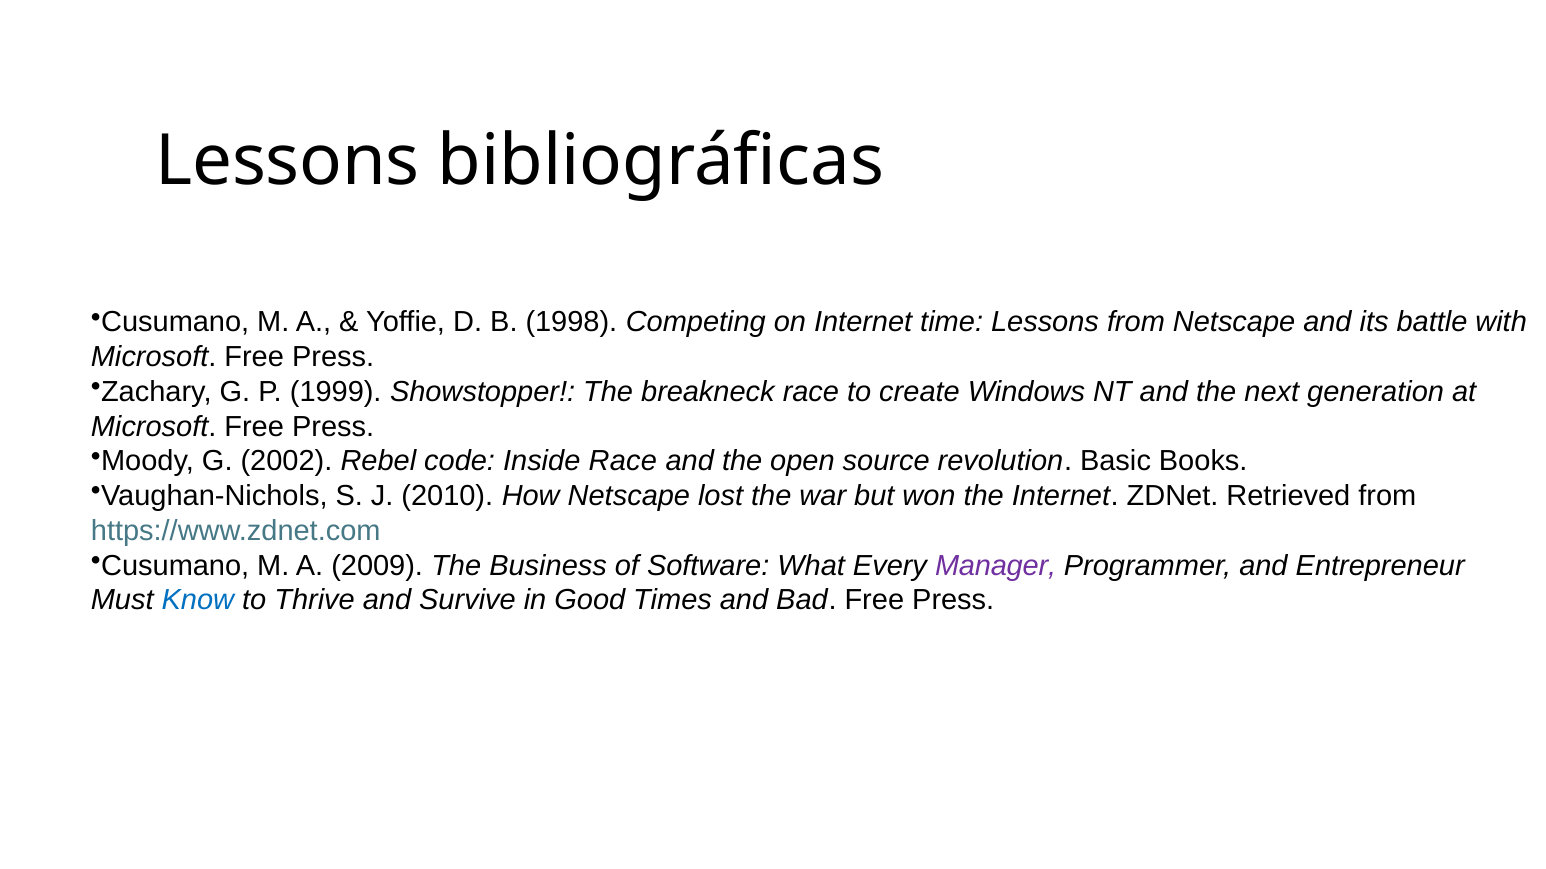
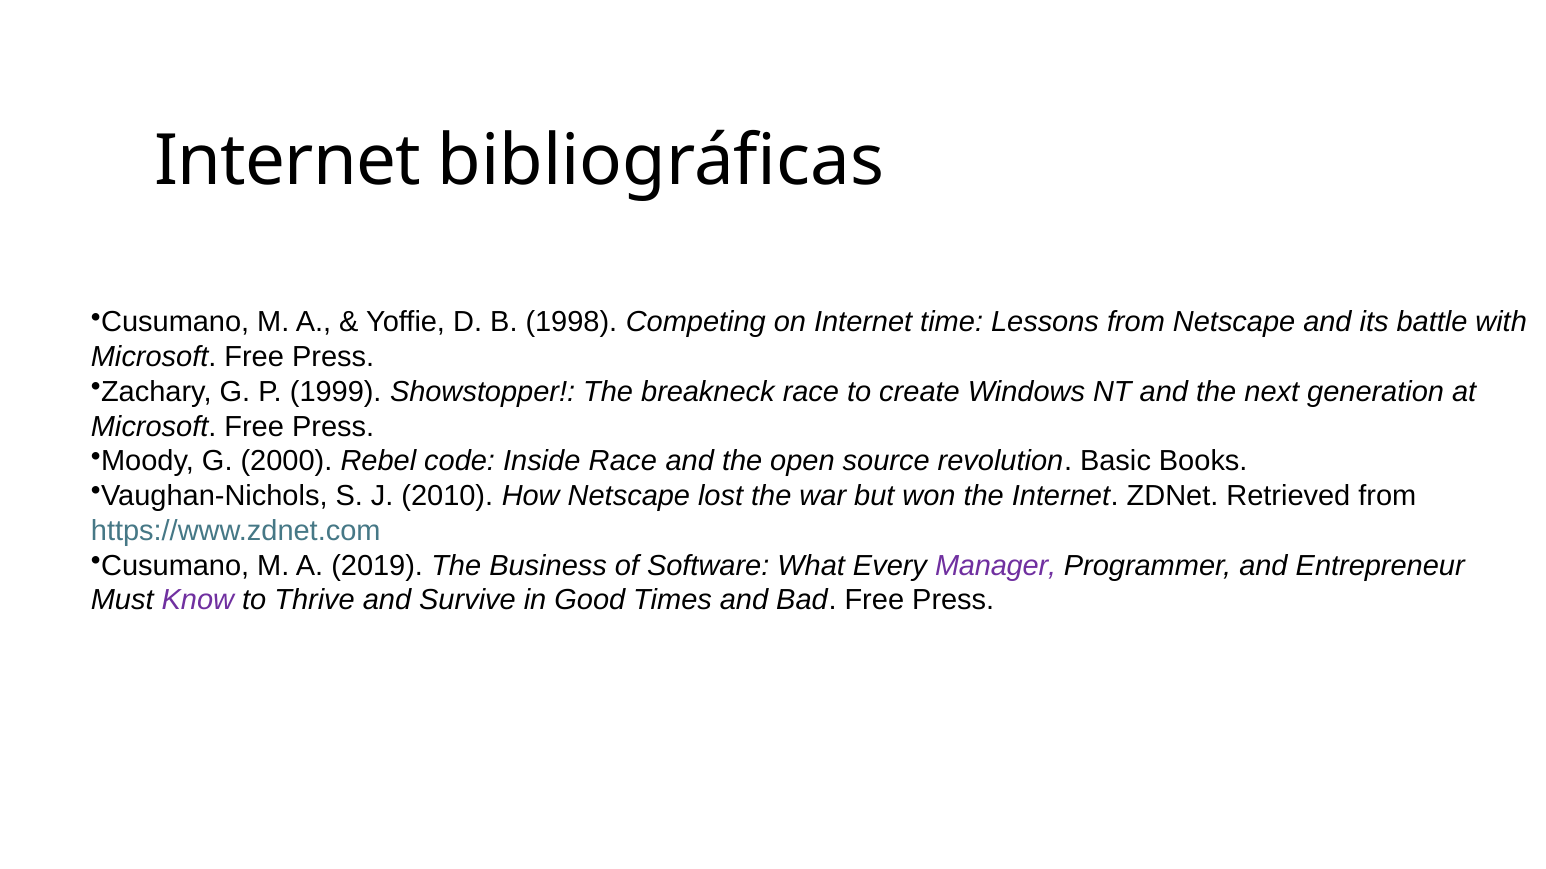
Lessons: Lessons -> Internet (288, 161)
2002: 2002 -> 2000 (286, 462)
2009: 2009 -> 2019 (377, 566)
Know colour: blue -> purple (198, 601)
